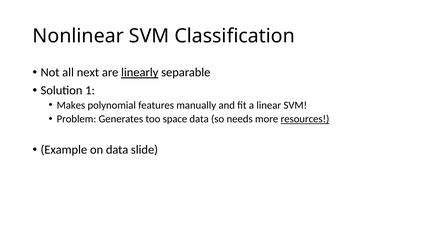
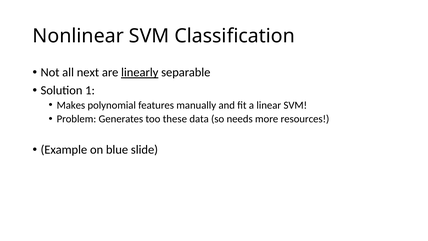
space: space -> these (175, 119)
resources underline: present -> none (305, 119)
on data: data -> blue (117, 150)
